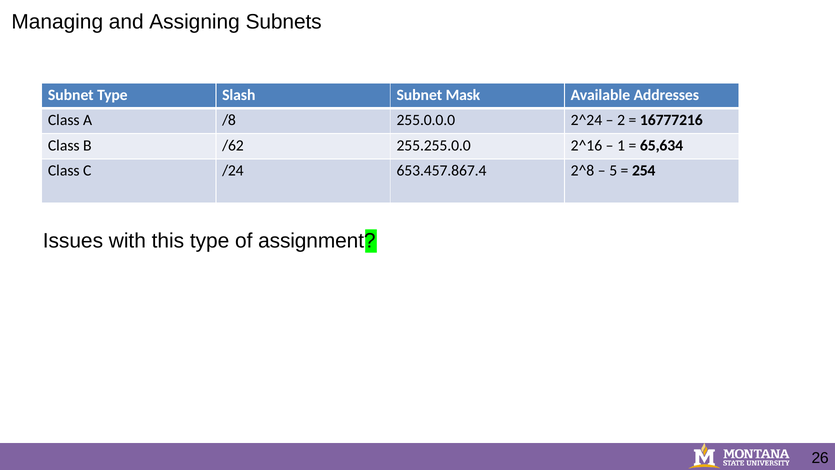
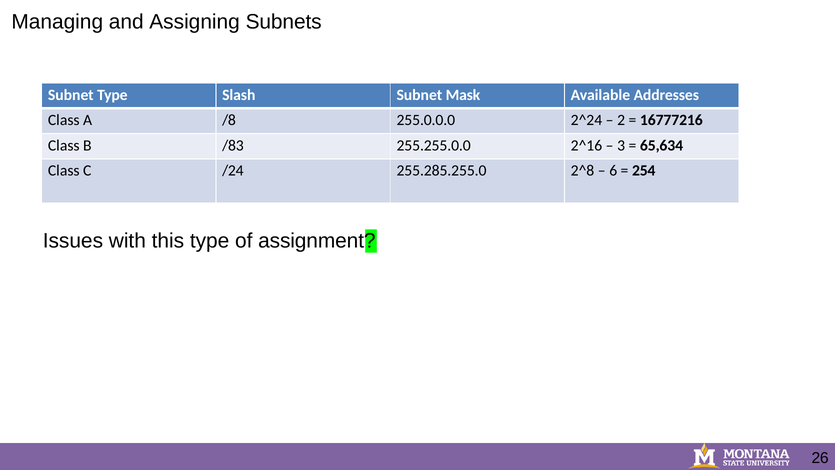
/62: /62 -> /83 (233, 145)
1: 1 -> 3 (621, 145)
653.457.867.4: 653.457.867.4 -> 255.285.255.0 (442, 171)
5: 5 -> 6 (613, 171)
